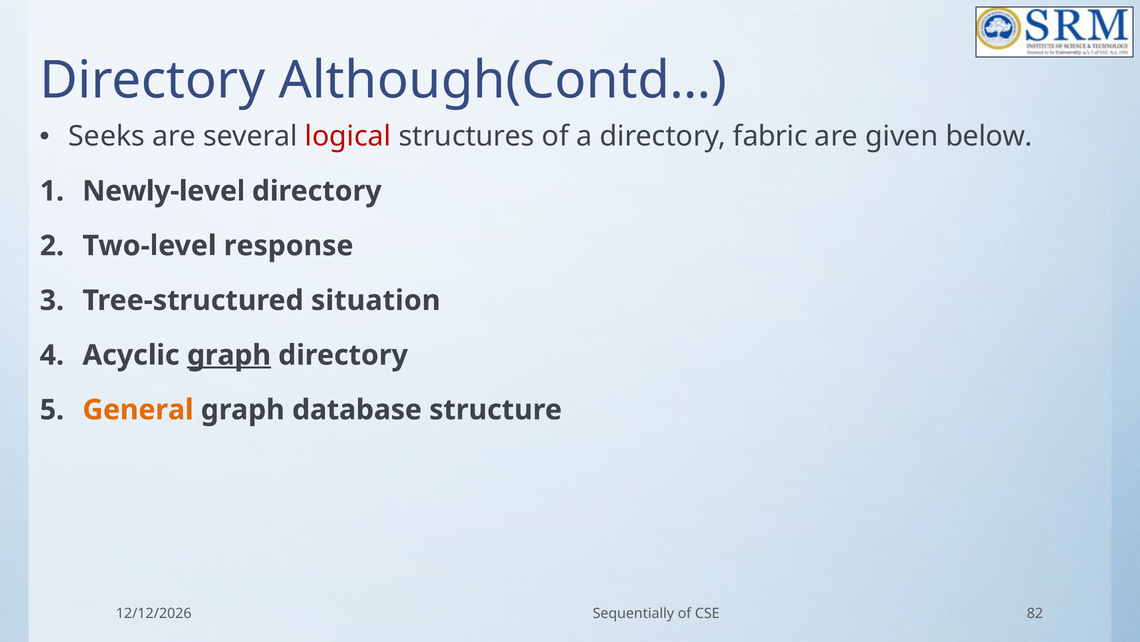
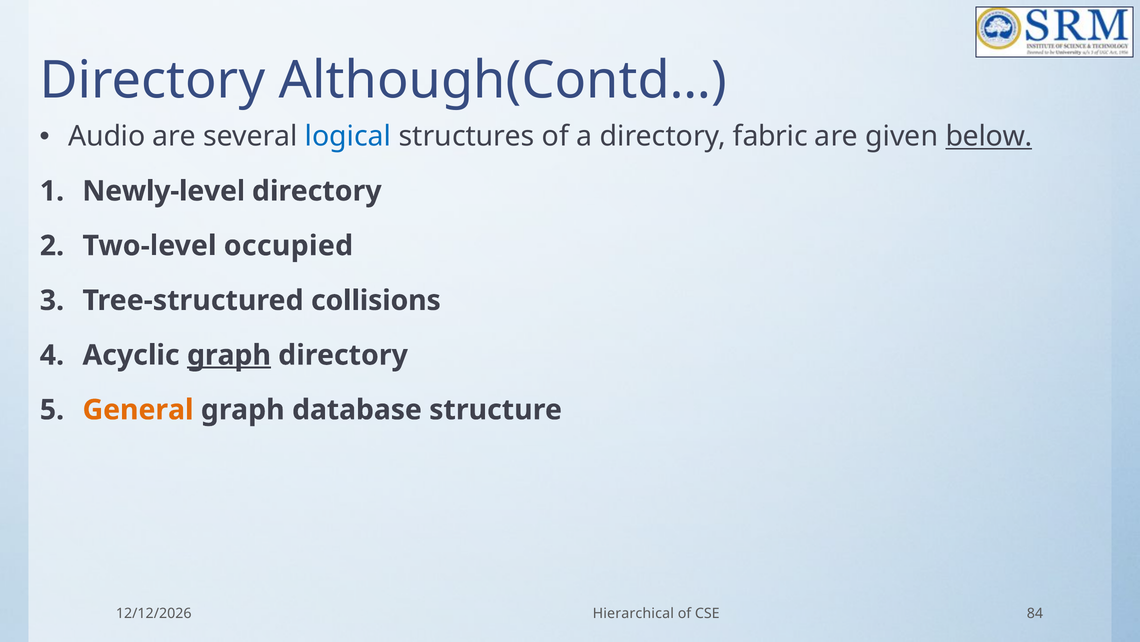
Seeks: Seeks -> Audio (107, 136)
logical colour: red -> blue (348, 136)
below underline: none -> present (989, 136)
response: response -> occupied (288, 246)
situation: situation -> collisions (376, 300)
Sequentially: Sequentially -> Hierarchical (633, 613)
82: 82 -> 84 (1035, 613)
